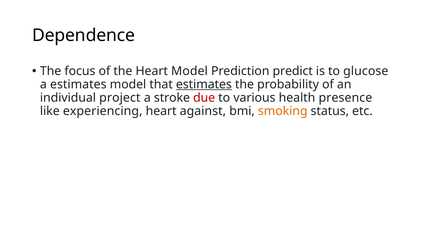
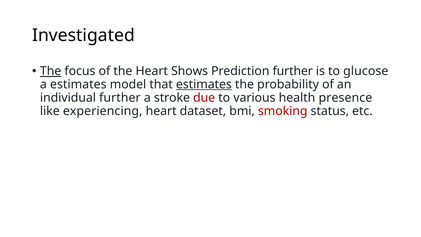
Dependence: Dependence -> Investigated (84, 35)
The underline: none -> present (51, 71)
Heart Model: Model -> Shows (190, 71)
Prediction predict: predict -> further (293, 71)
individual project: project -> further (120, 98)
against: against -> dataset (203, 111)
smoking colour: orange -> red (283, 111)
